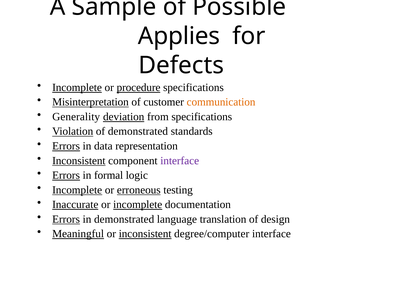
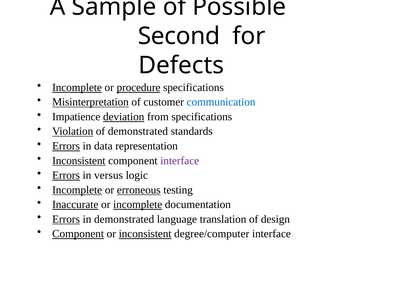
Applies: Applies -> Second (179, 36)
communication colour: orange -> blue (221, 102)
Generality: Generality -> Impatience (76, 117)
formal: formal -> versus (108, 175)
Meaningful: Meaningful -> Component (78, 234)
